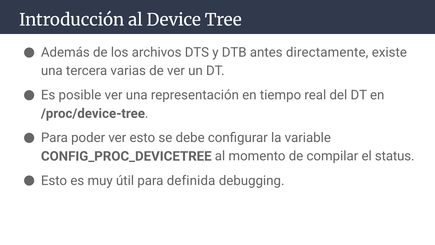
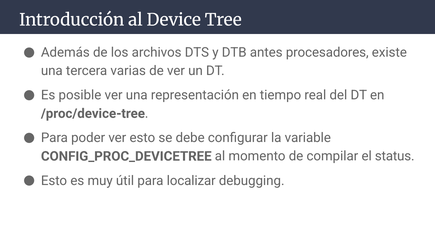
directamente: directamente -> procesadores (327, 52)
definida: definida -> localizar (191, 180)
